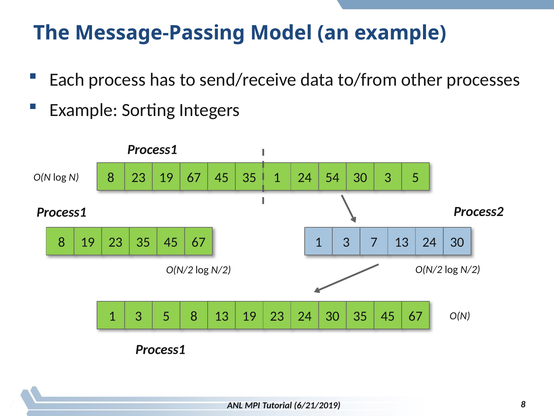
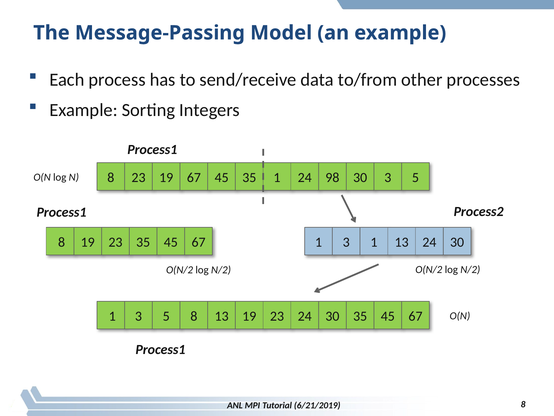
54: 54 -> 98 (332, 177)
3 7: 7 -> 1 (374, 242)
